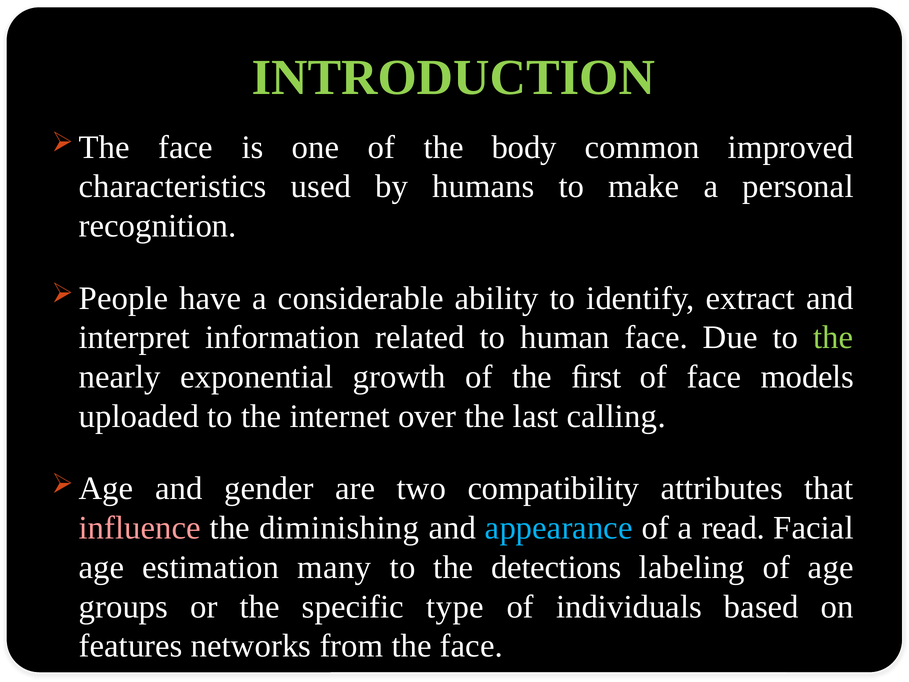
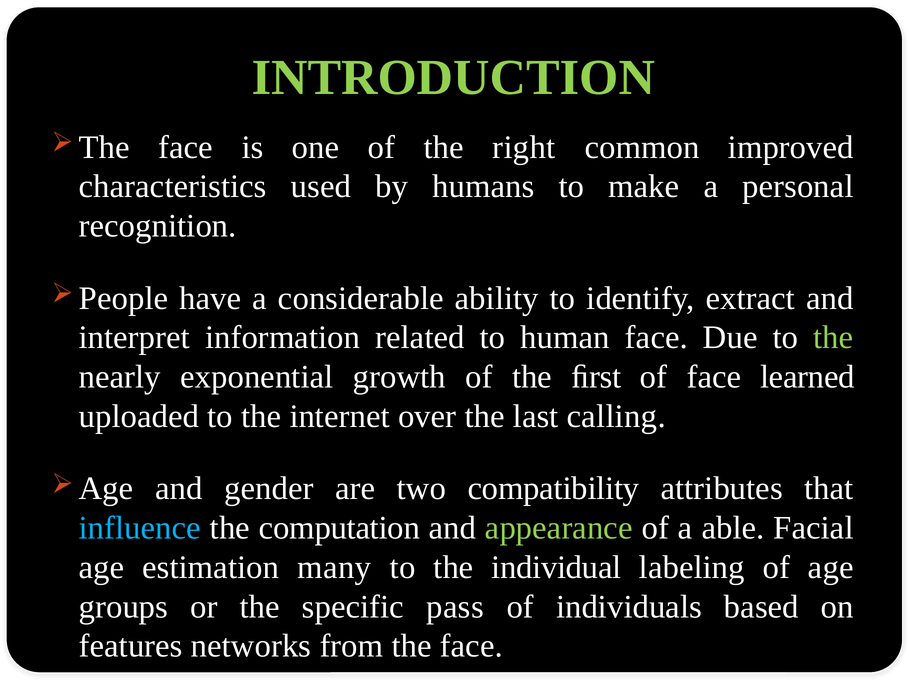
body: body -> right (524, 147)
models: models -> learned (807, 377)
influence colour: pink -> light blue (140, 528)
diminishing: diminishing -> computation (339, 528)
appearance colour: light blue -> light green (559, 528)
read: read -> able (733, 528)
detections: detections -> individual (556, 567)
type: type -> pass (455, 607)
